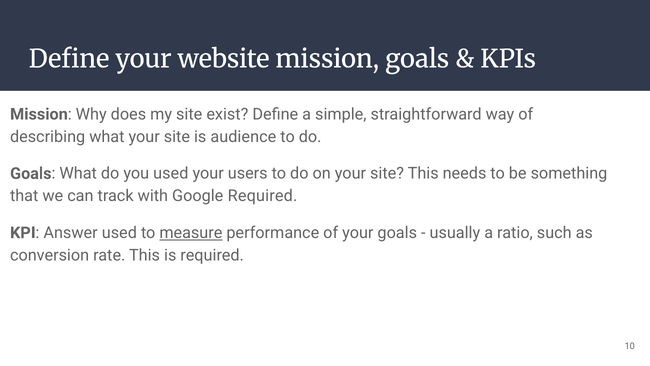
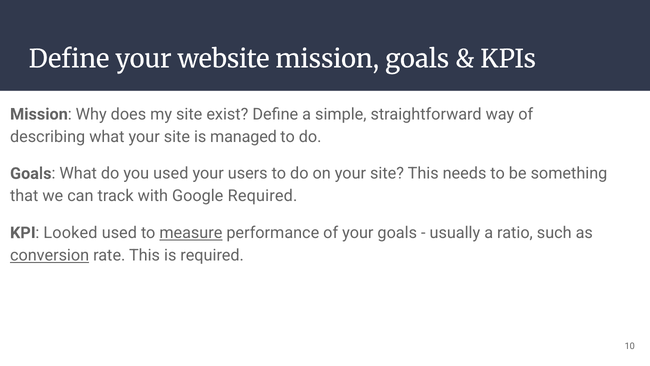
audience: audience -> managed (243, 137)
Answer: Answer -> Looked (70, 233)
conversion underline: none -> present (50, 255)
